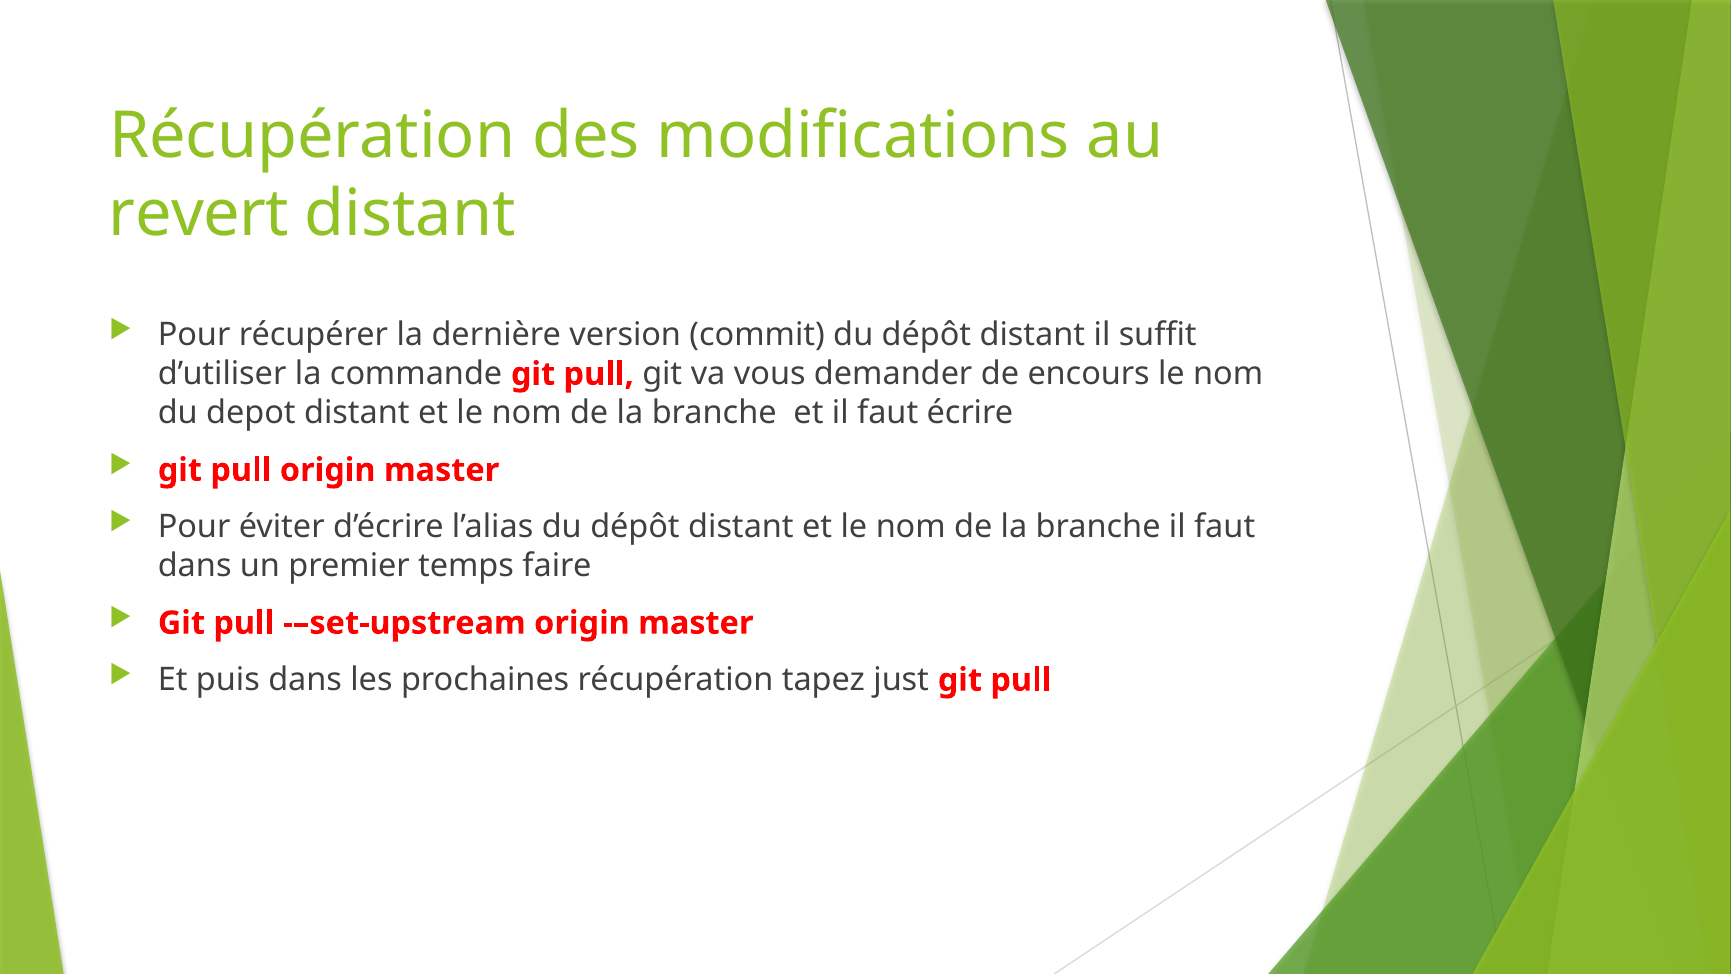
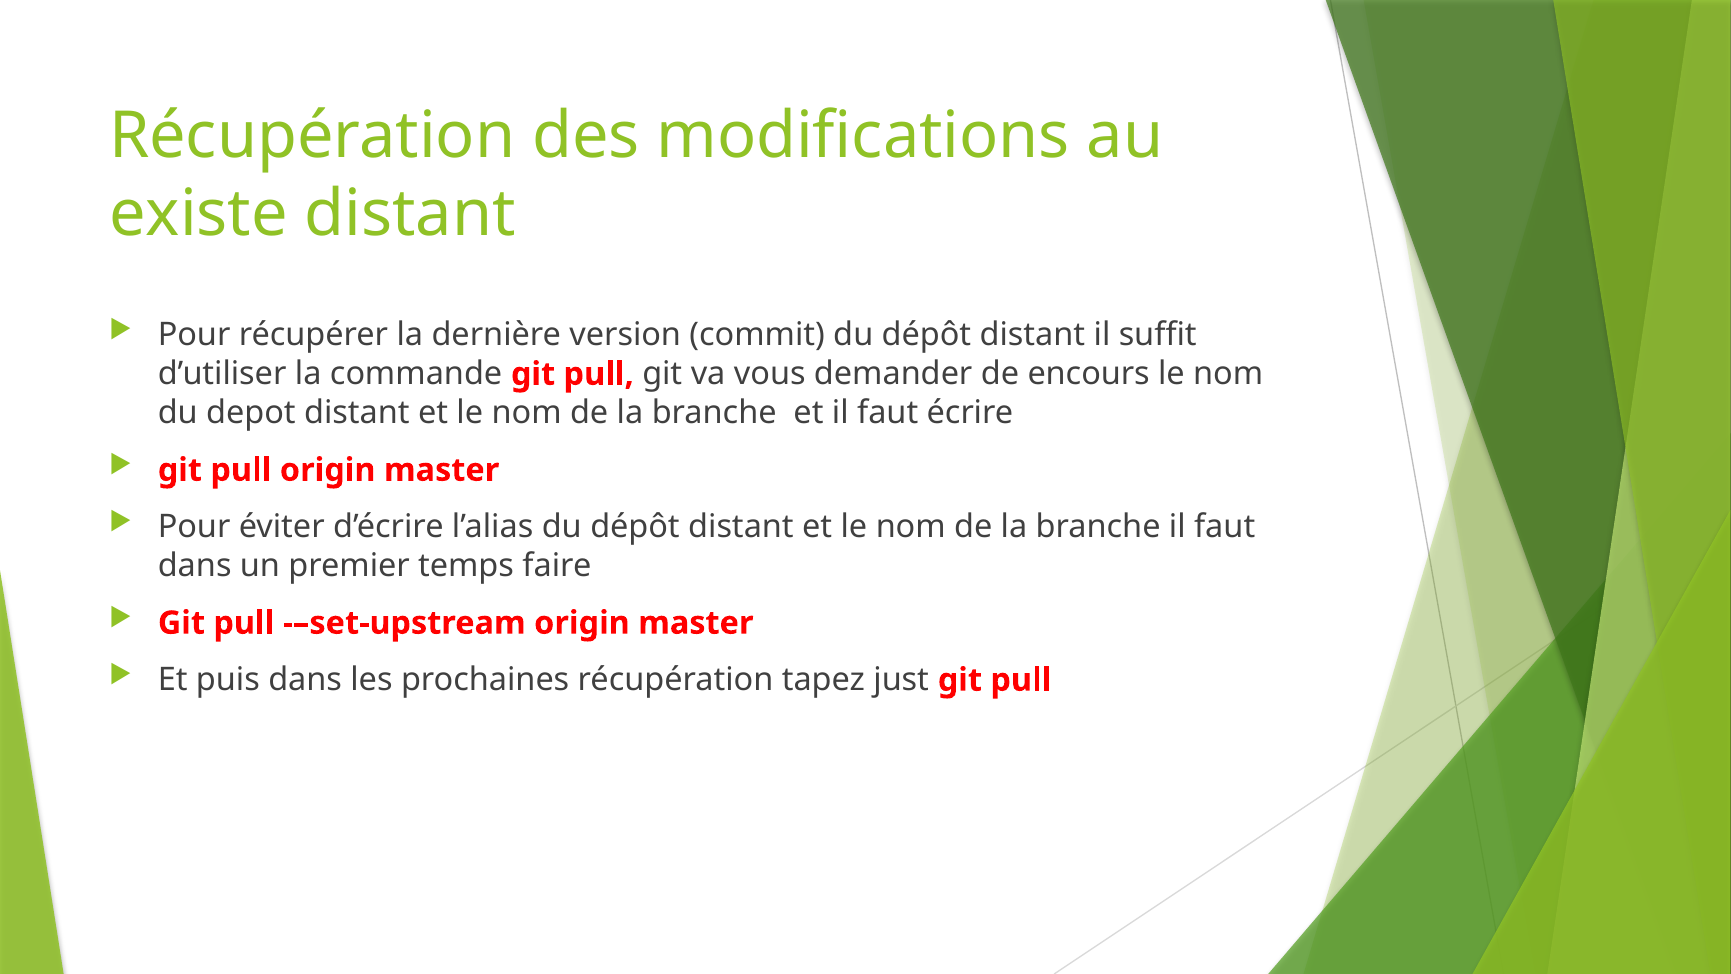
revert: revert -> existe (199, 214)
